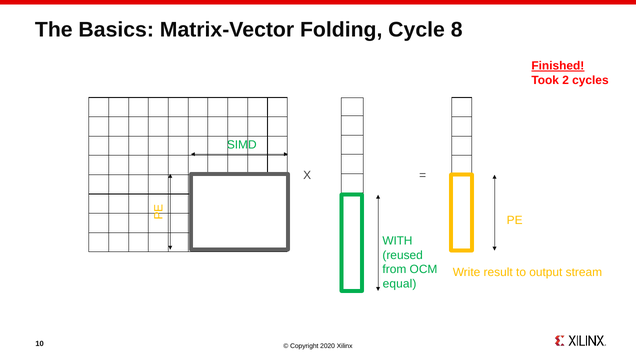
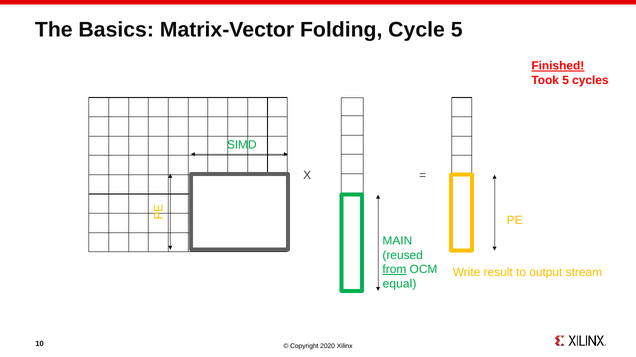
Cycle 8: 8 -> 5 (457, 30)
Took 2: 2 -> 5 (566, 80)
WITH: WITH -> MAIN (397, 241)
from underline: none -> present (394, 270)
